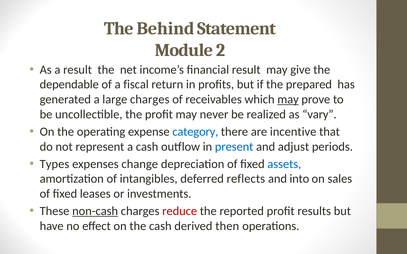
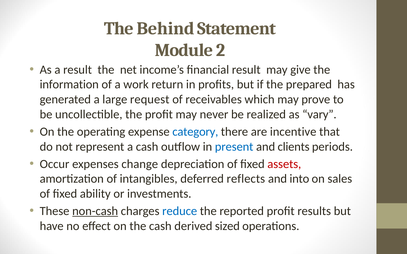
dependable: dependable -> information (69, 85)
fiscal: fiscal -> work (136, 85)
large charges: charges -> request (150, 100)
may underline: present -> none (288, 100)
adjust: adjust -> clients (294, 147)
Types: Types -> Occur (55, 164)
assets colour: blue -> red (284, 164)
leases: leases -> ability (95, 194)
reduce colour: red -> blue (180, 211)
then: then -> sized (227, 226)
